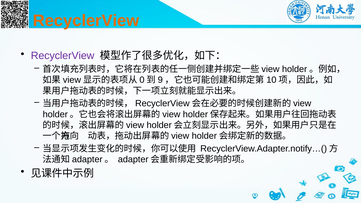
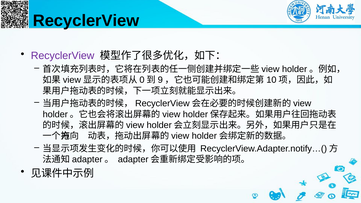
RecyclerView colour: orange -> black (86, 21)
